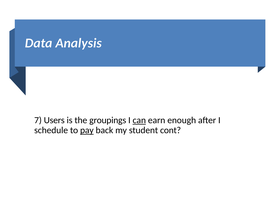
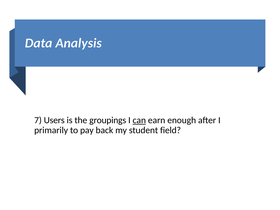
schedule: schedule -> primarily (51, 130)
pay underline: present -> none (87, 130)
cont: cont -> field (171, 130)
